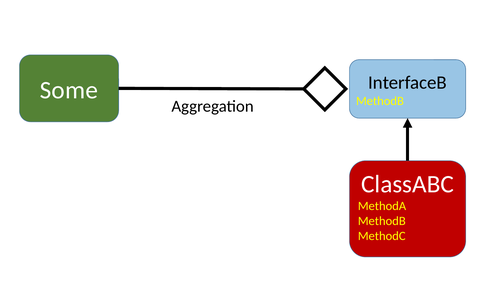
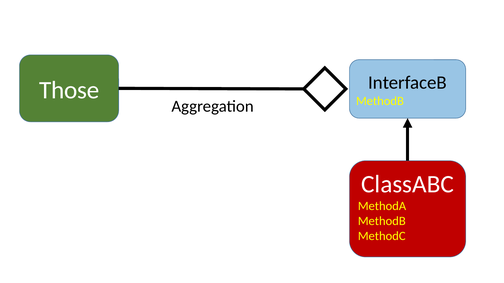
Some: Some -> Those (69, 90)
